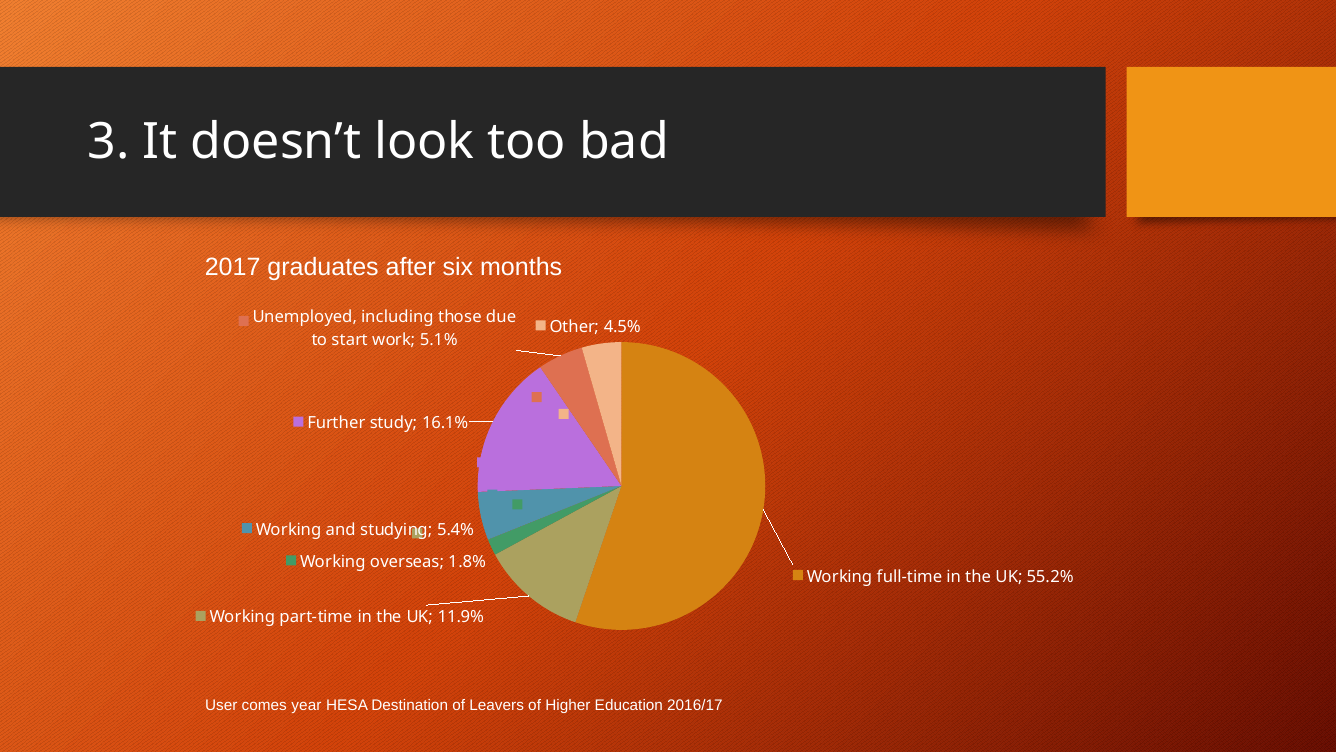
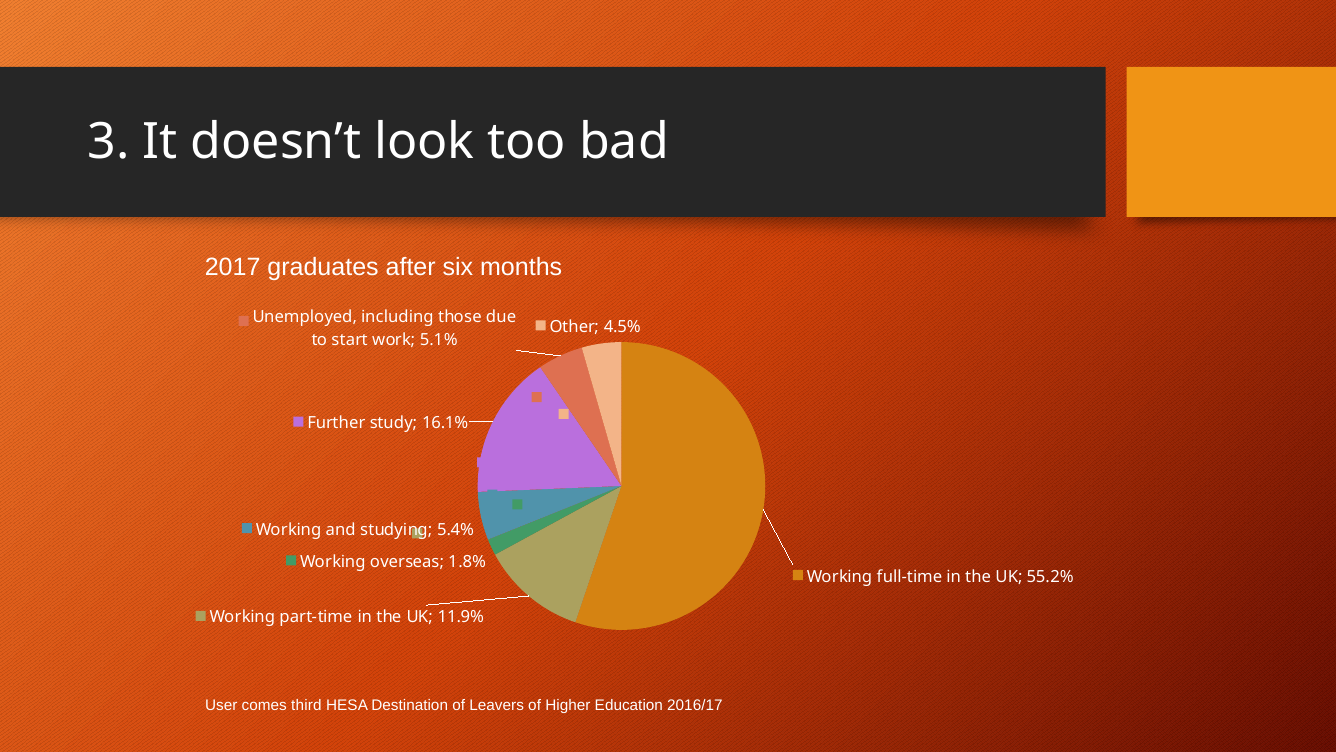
year: year -> third (306, 705)
